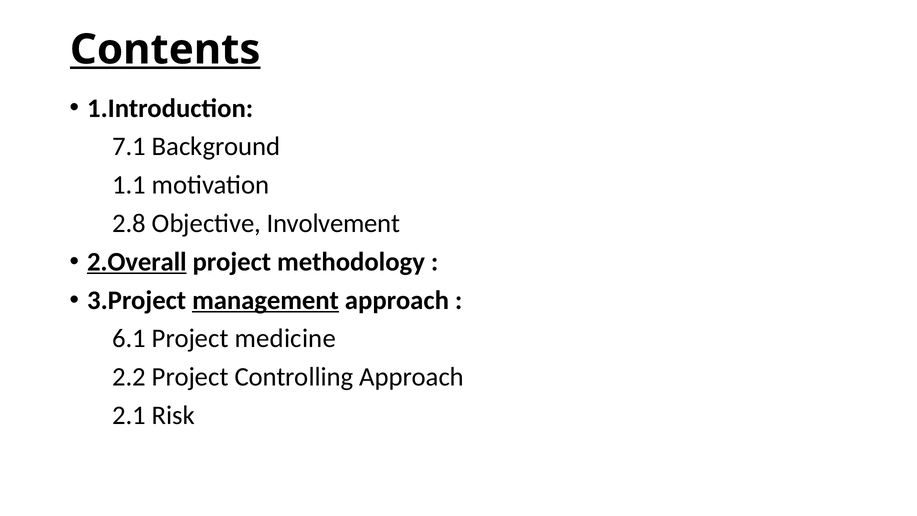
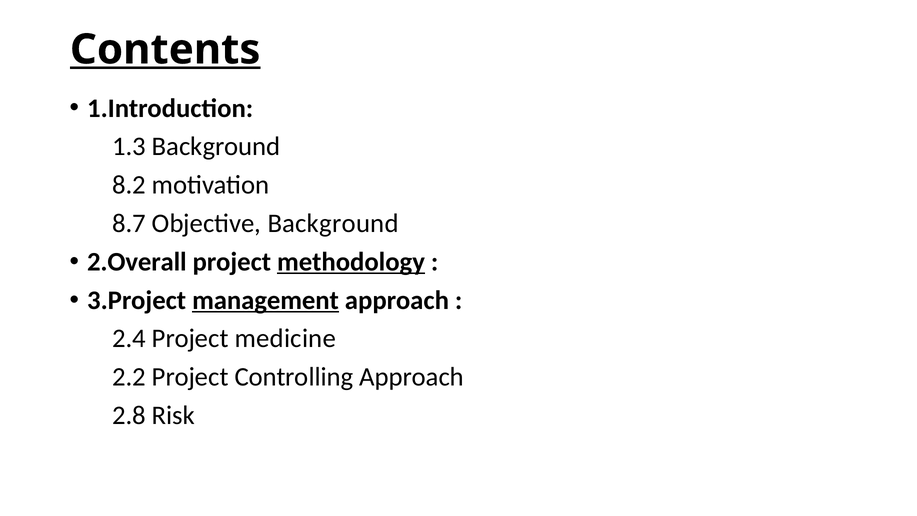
7.1: 7.1 -> 1.3 (129, 147)
1.1: 1.1 -> 8.2 (129, 185)
2.8: 2.8 -> 8.7 (129, 223)
Objective Involvement: Involvement -> Background (333, 223)
2.Overall underline: present -> none (137, 262)
methodology underline: none -> present (351, 262)
6.1: 6.1 -> 2.4 (129, 339)
2.1: 2.1 -> 2.8 (129, 415)
